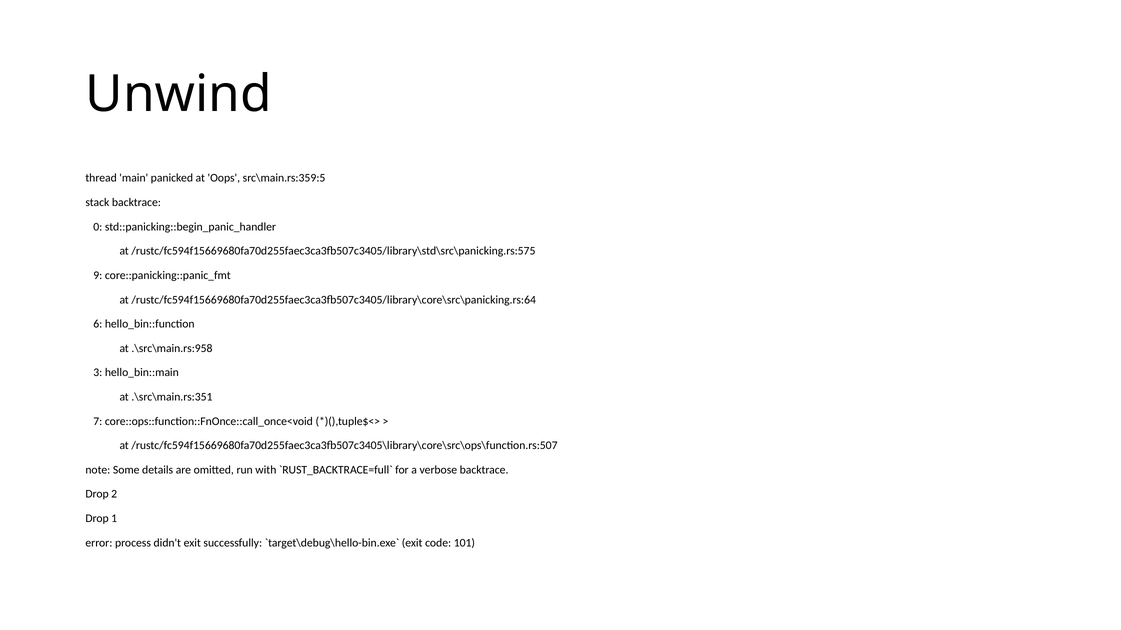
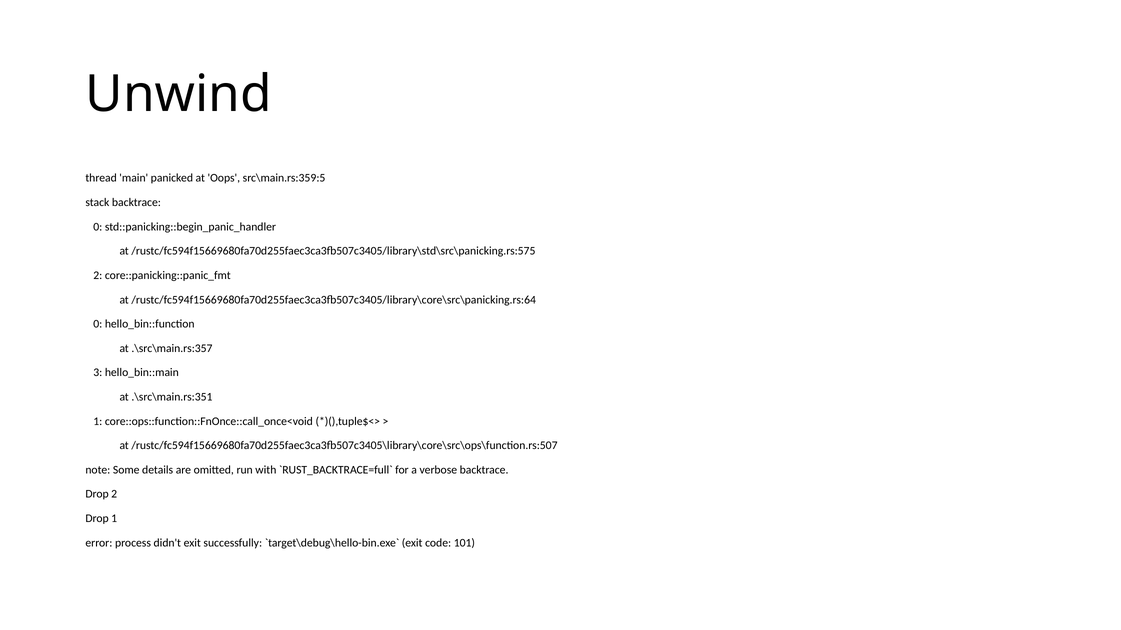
9: 9 -> 2 (98, 276)
6: 6 -> 0 (98, 324)
.\src\main.rs:958: .\src\main.rs:958 -> .\src\main.rs:357 (172, 349)
7: 7 -> 1 (98, 422)
